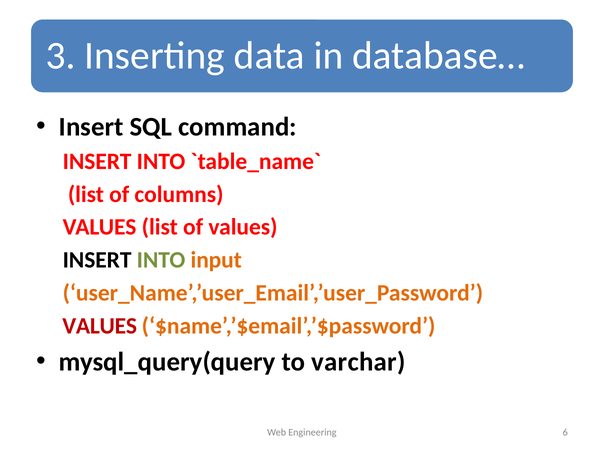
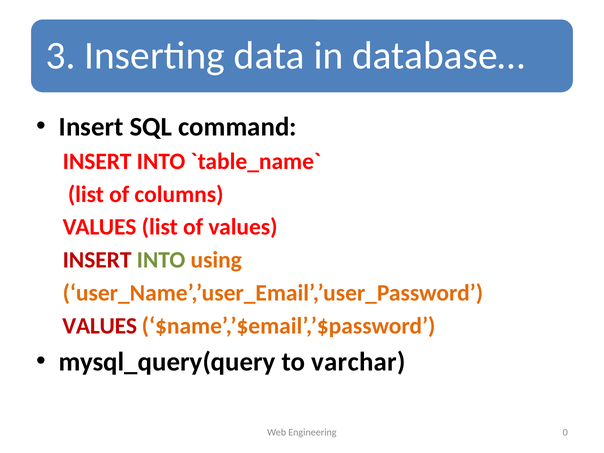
INSERT colour: black -> red (97, 260)
input: input -> using (216, 260)
6: 6 -> 0 (565, 433)
